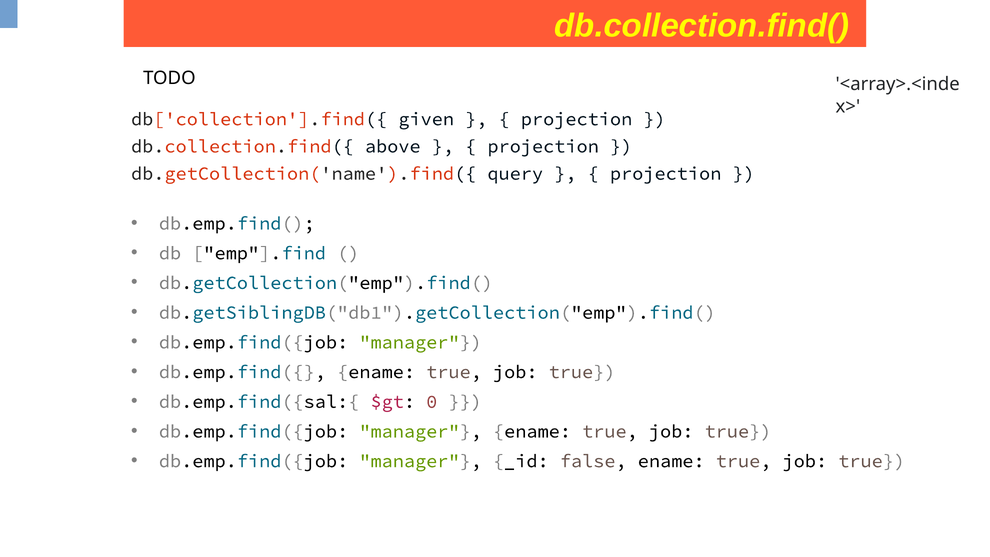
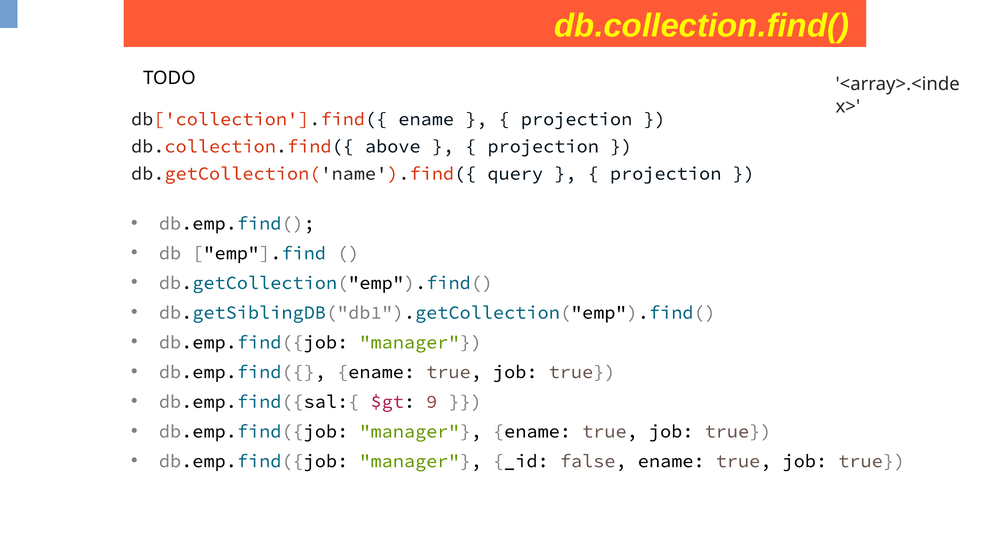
db['collection'].find({ given: given -> ename (426, 119)
0: 0 -> 9 (432, 402)
